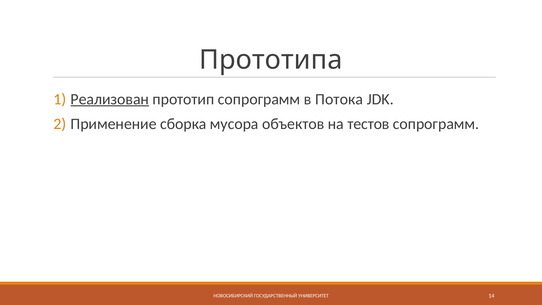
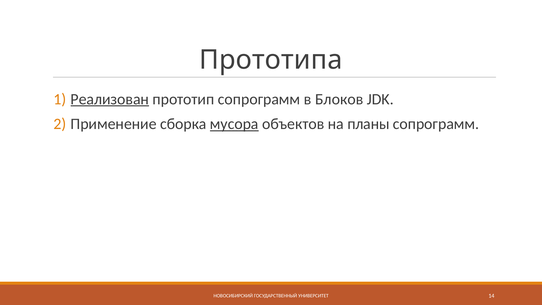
Потока: Потока -> Блоков (339, 99)
мусора underline: none -> present (234, 124)
тестов: тестов -> планы (368, 124)
